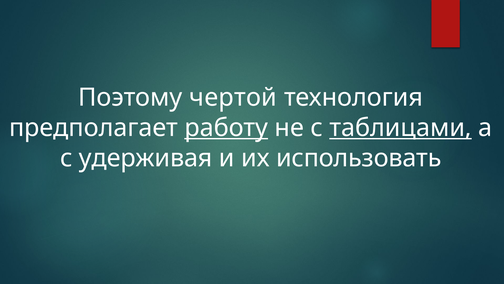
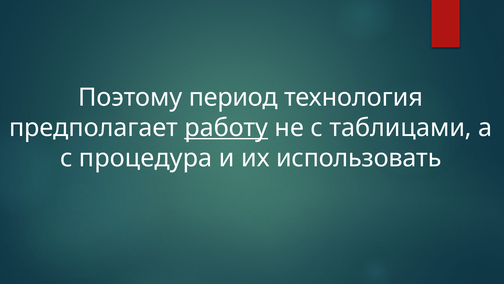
чертой: чертой -> период (233, 97)
таблицами underline: present -> none (401, 128)
удерживая: удерживая -> процедура (146, 158)
